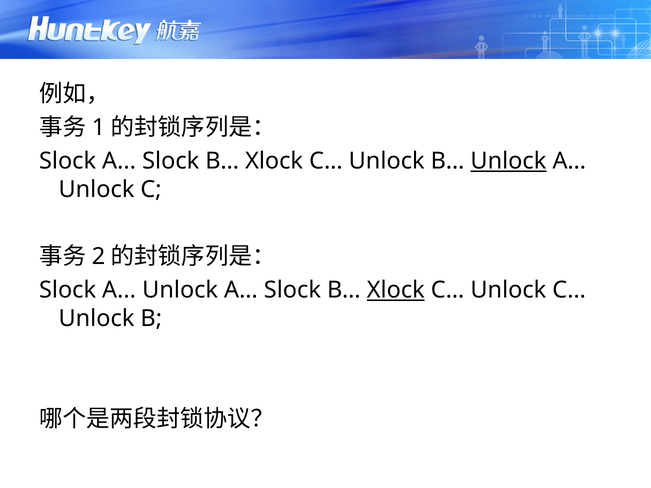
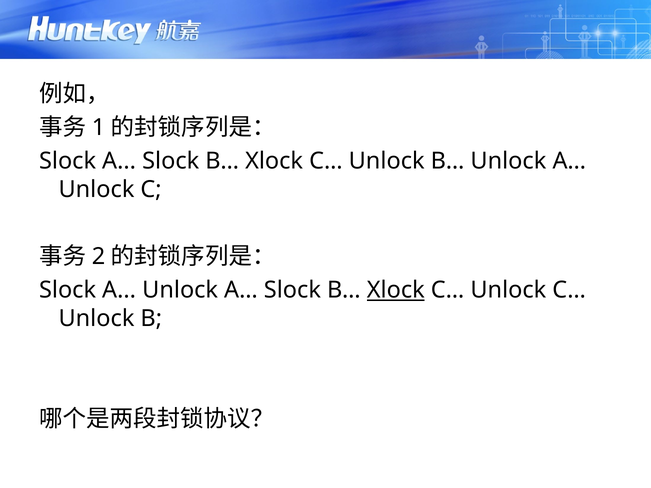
Unlock underline: present -> none (508, 161)
